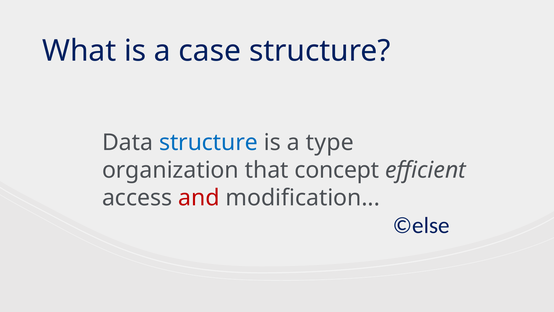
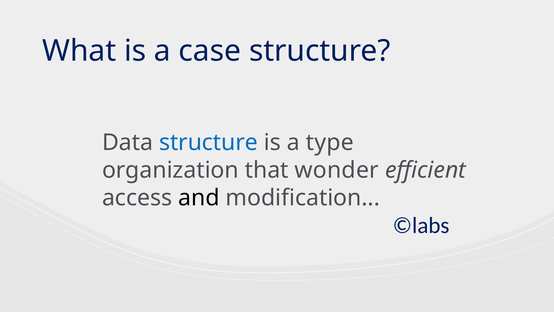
concept: concept -> wonder (337, 170)
and colour: red -> black (199, 198)
©else: ©else -> ©labs (421, 225)
